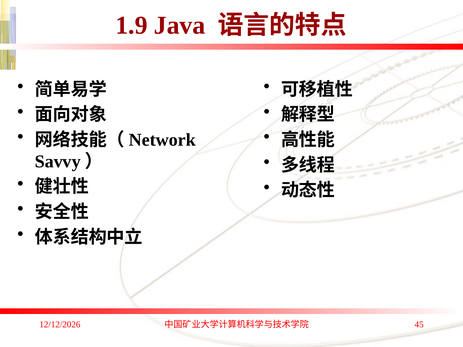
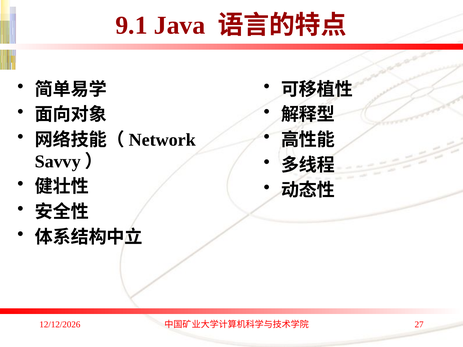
1.9: 1.9 -> 9.1 (131, 25)
45: 45 -> 27 (419, 325)
